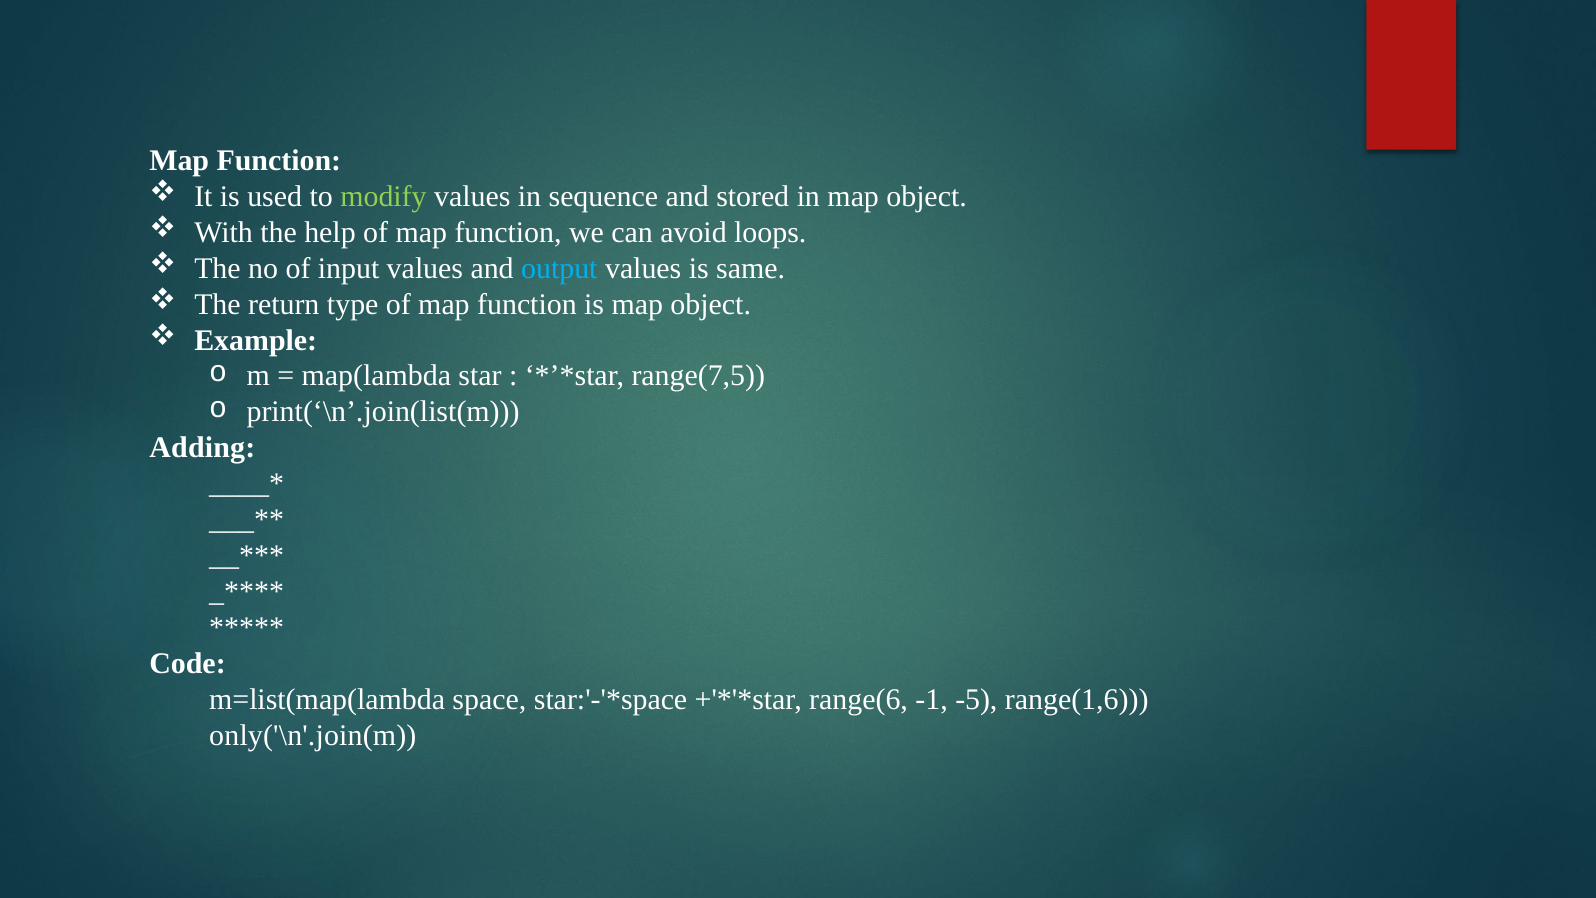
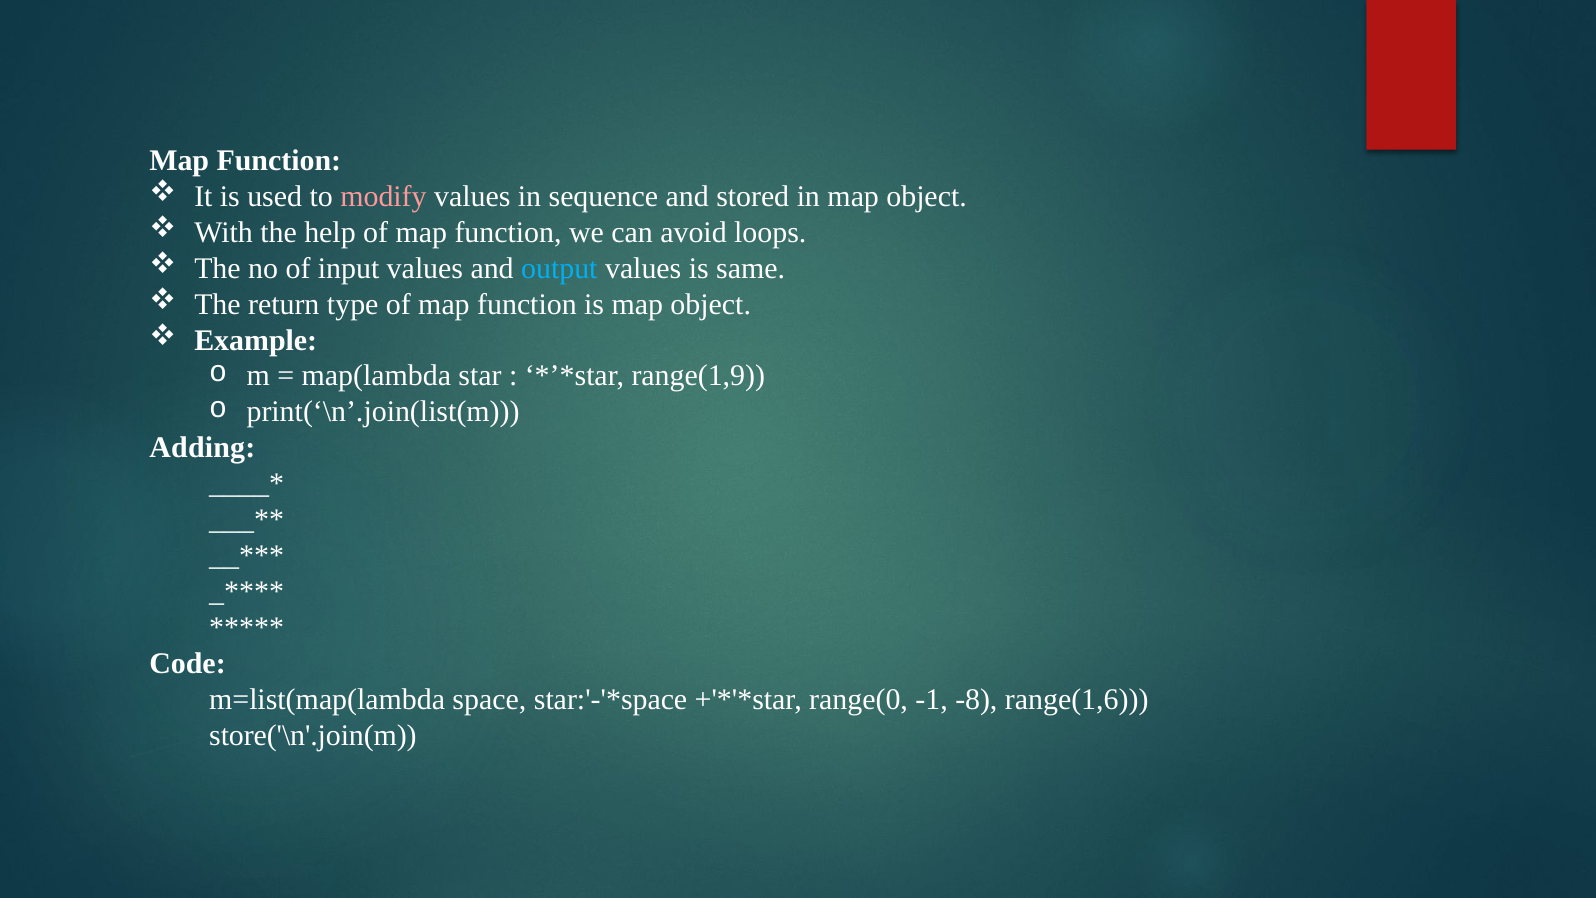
modify colour: light green -> pink (383, 196)
range(7,5: range(7,5 -> range(1,9 (698, 376)
range(6: range(6 -> range(0 (859, 699)
-5: -5 -> -8 (976, 699)
only('\n'.join(m: only('\n'.join(m -> store('\n'.join(m (313, 735)
